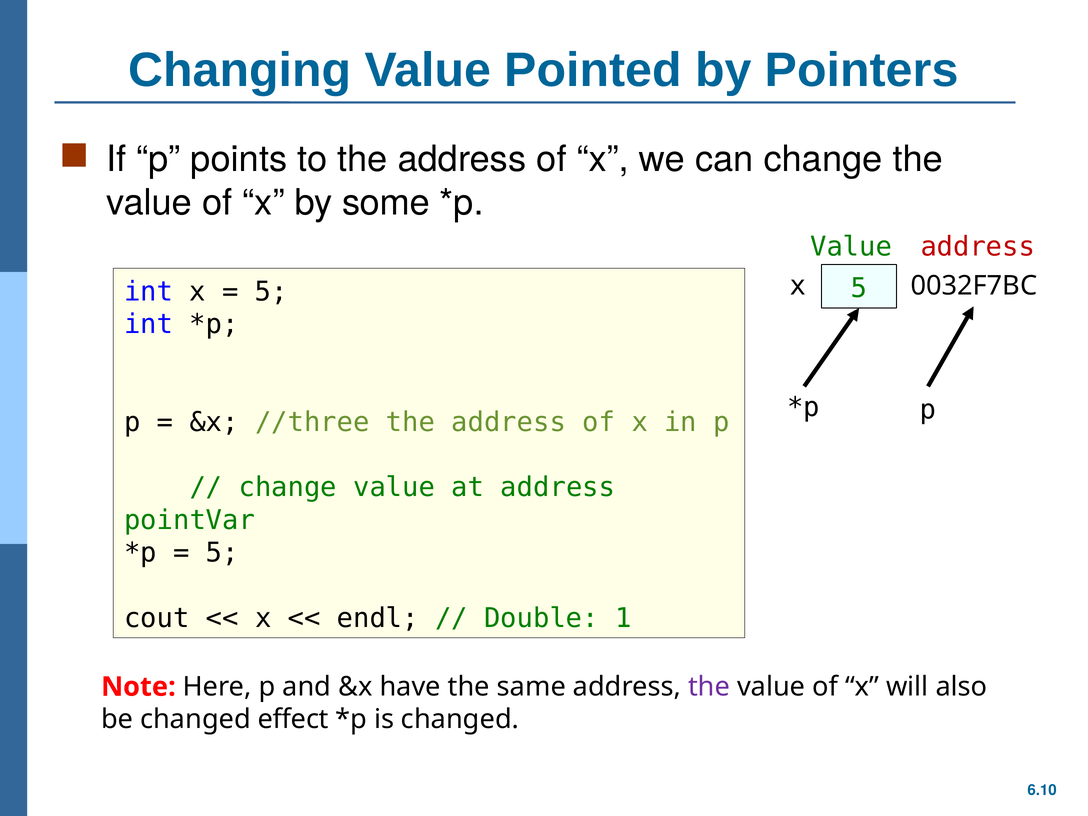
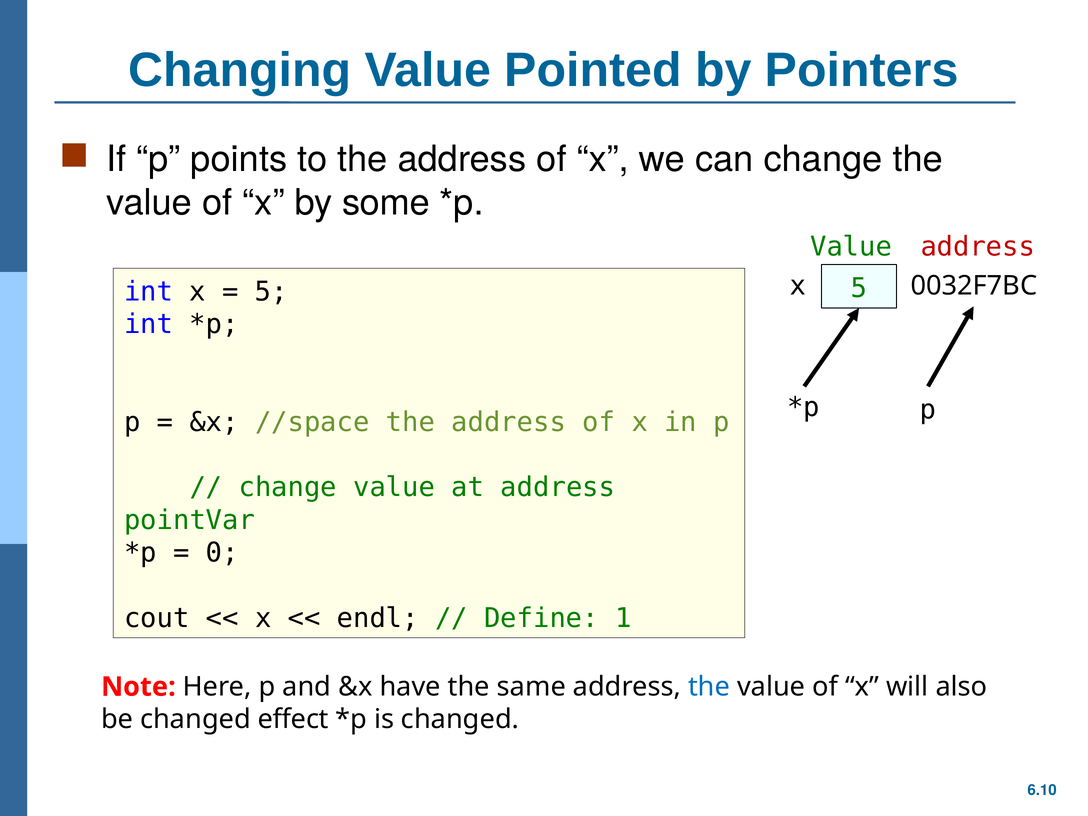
//three: //three -> //space (312, 422)
5: 5 -> 0 (222, 553)
Double: Double -> Define (541, 618)
the colour: purple -> blue (709, 687)
